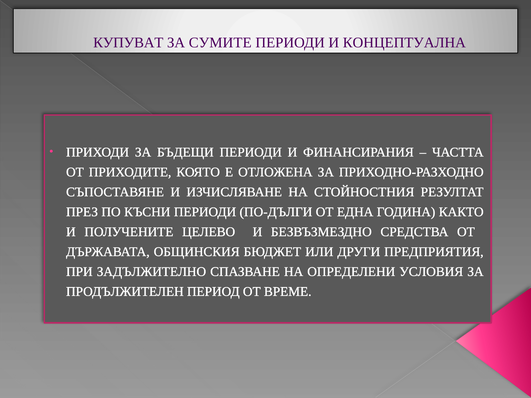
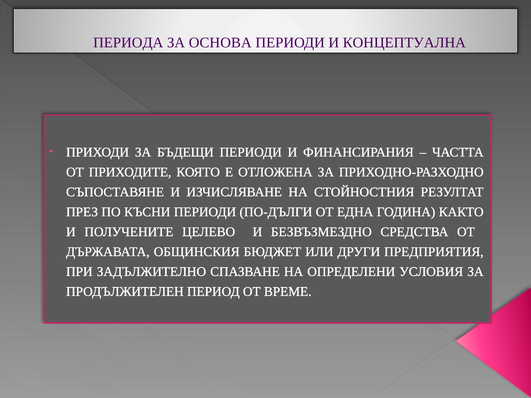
КУПУВАТ: КУПУВАТ -> ПЕРИОДА (128, 43)
СУМИТЕ: СУМИТЕ -> ОСНОВА (220, 43)
